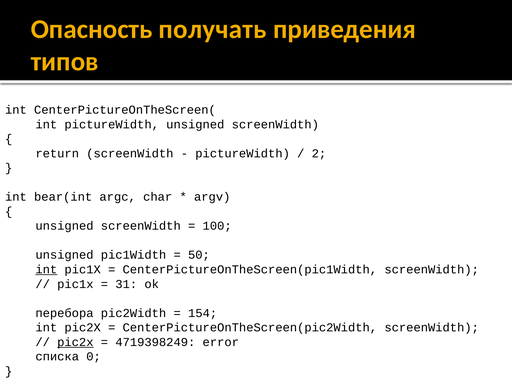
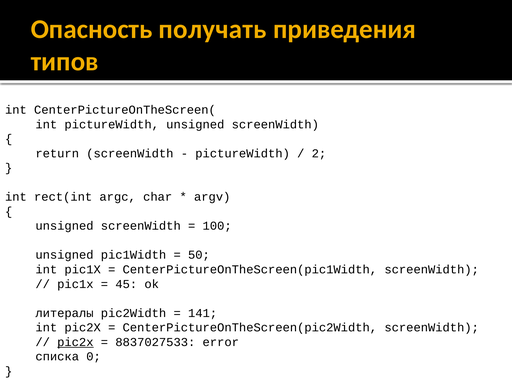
bear(int: bear(int -> rect(int (63, 197)
int underline: present -> none (46, 270)
31: 31 -> 45 (126, 284)
перебора: перебора -> литералы (64, 313)
154: 154 -> 141 (203, 313)
4719398249: 4719398249 -> 8837027533 (155, 342)
